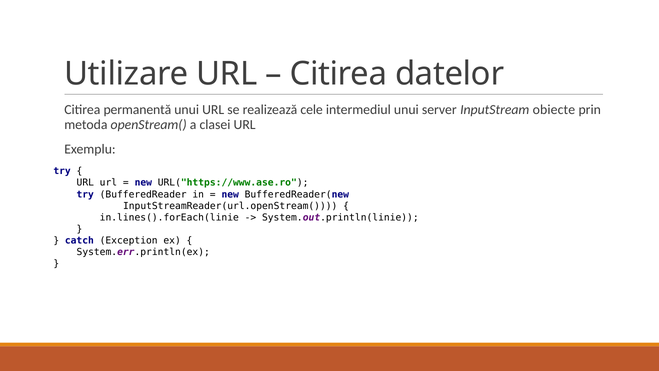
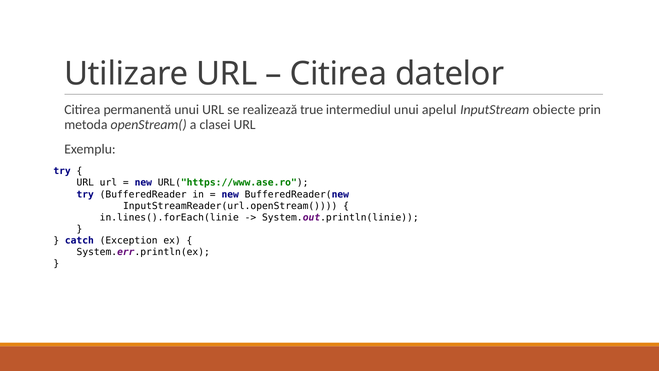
cele: cele -> true (312, 110)
server: server -> apelul (439, 110)
